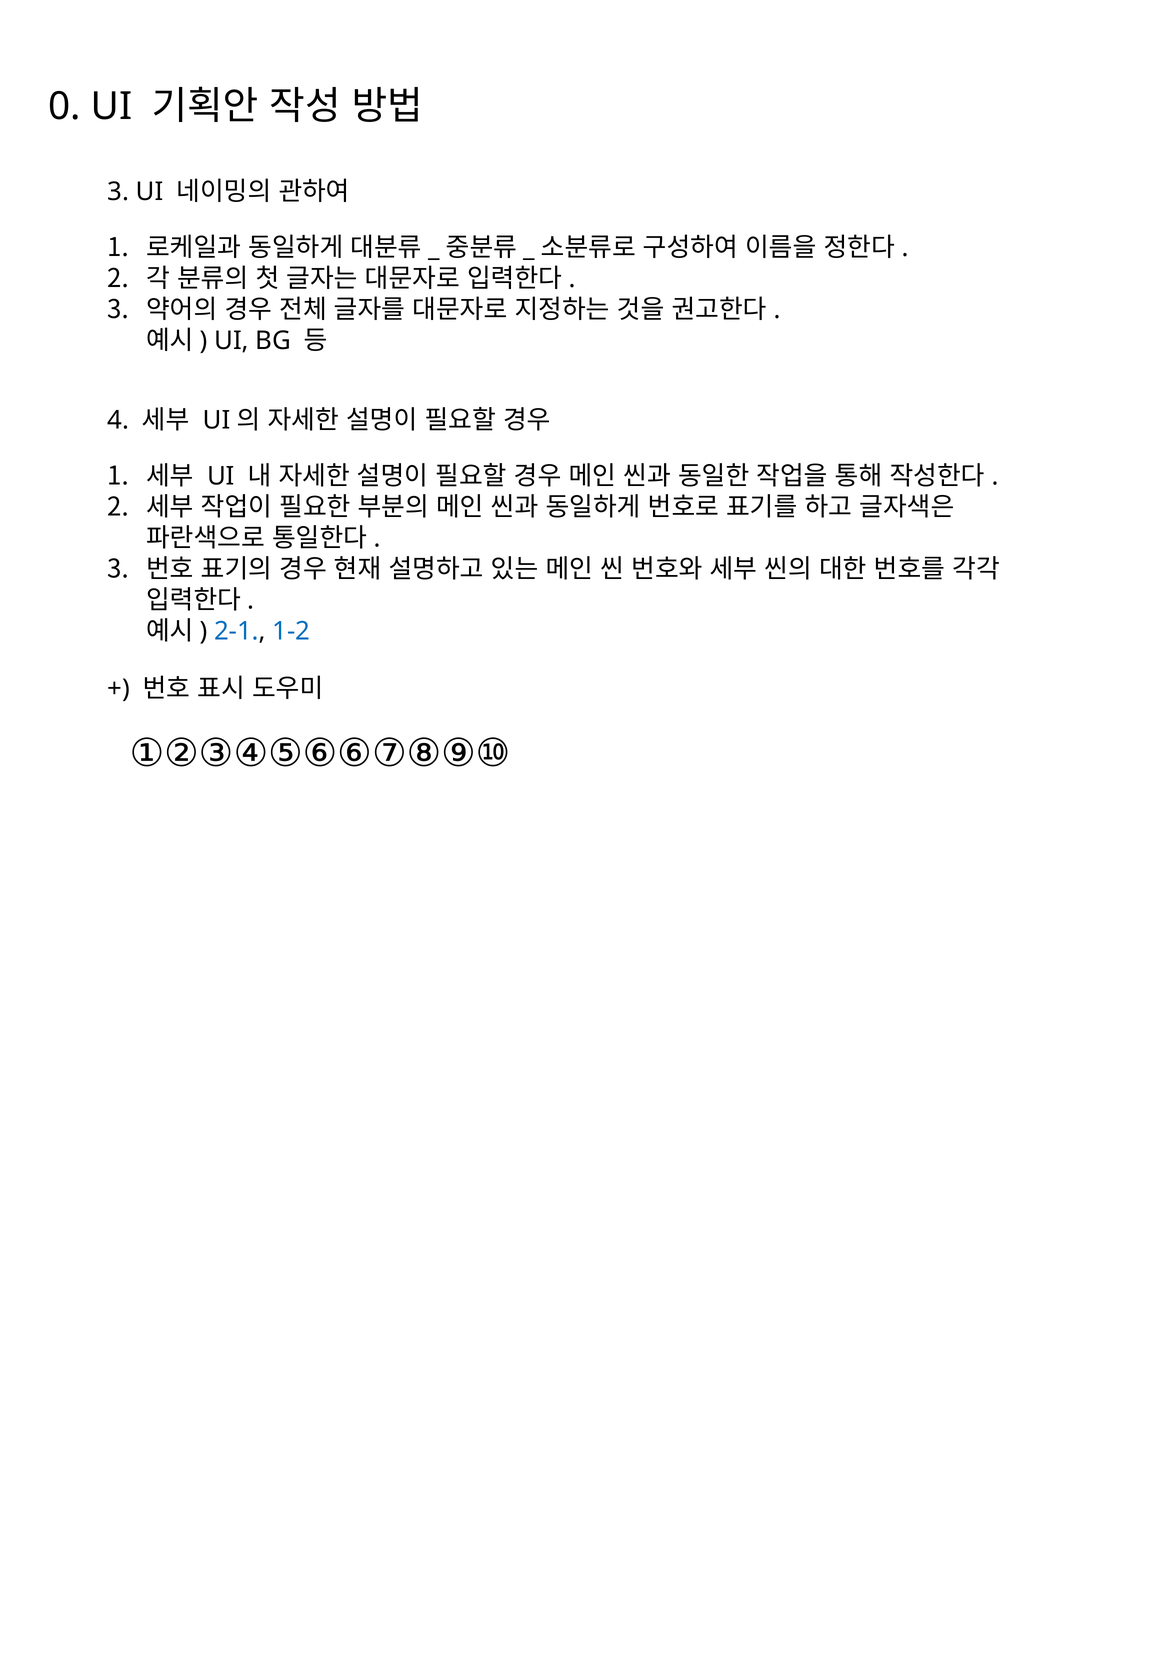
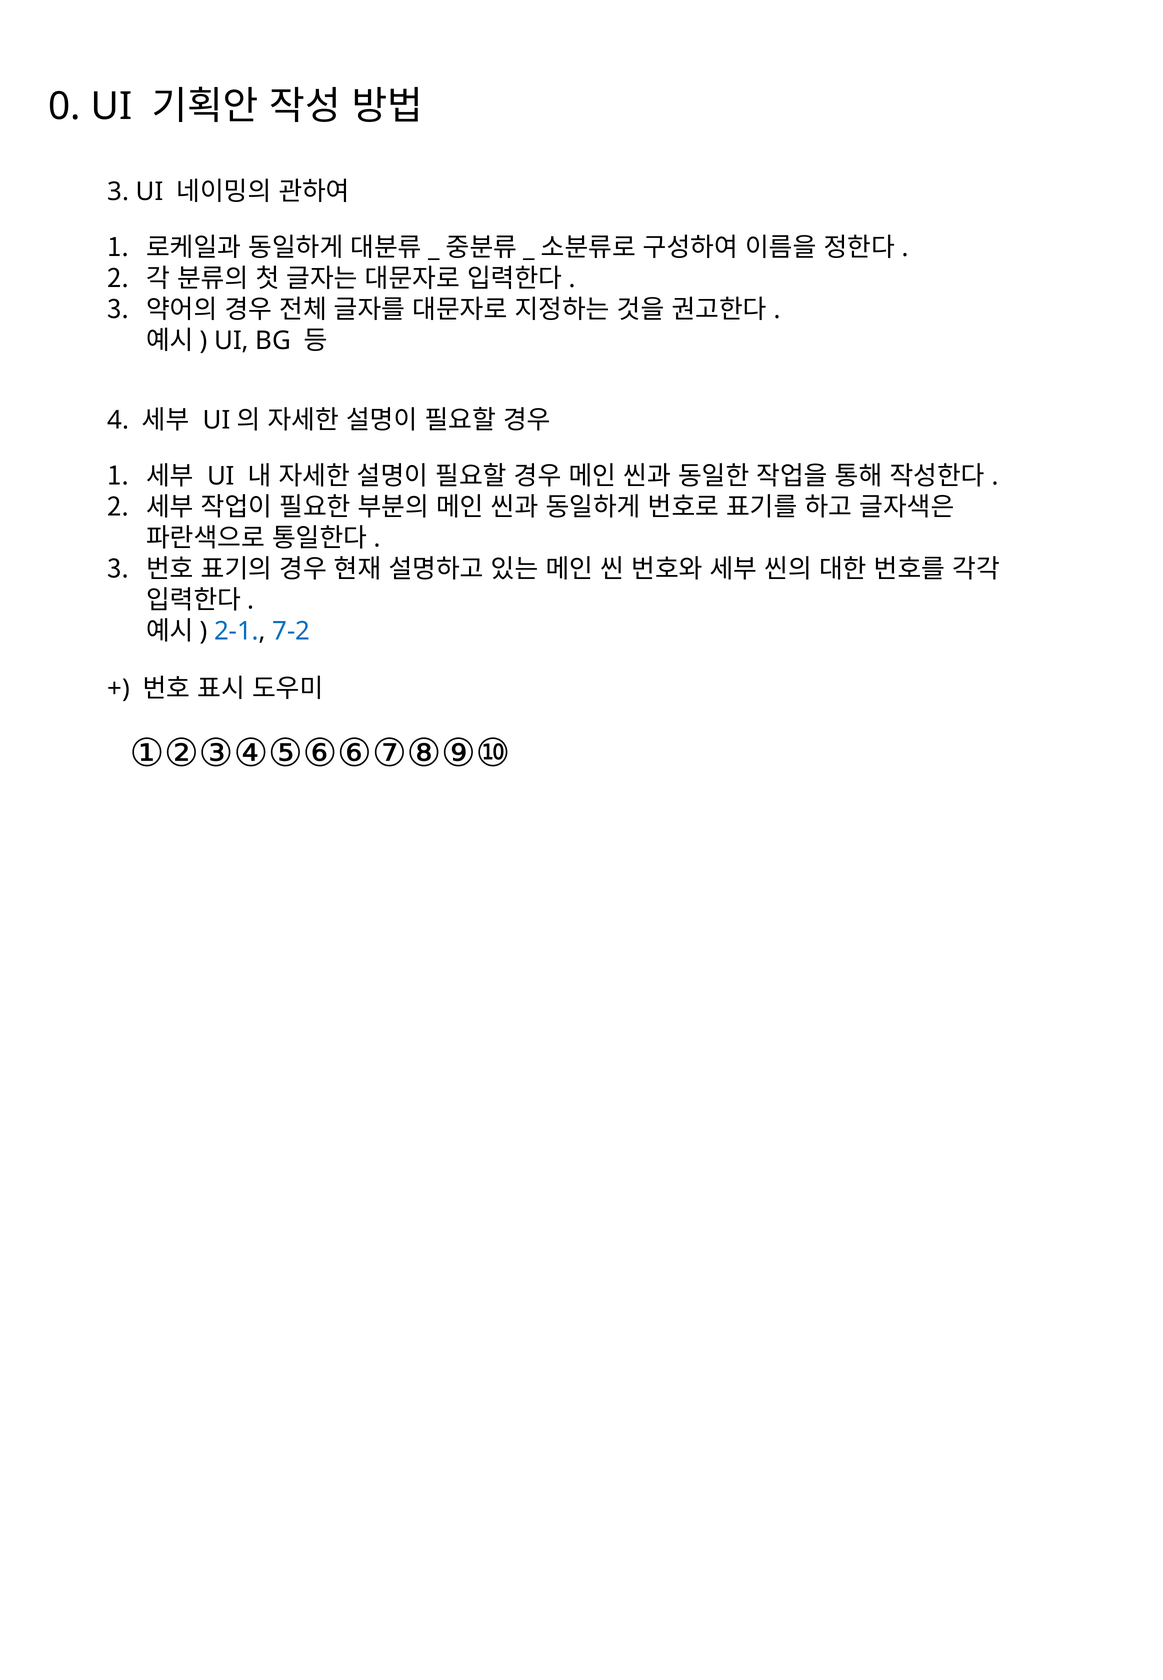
1-2: 1-2 -> 7-2 (291, 631)
